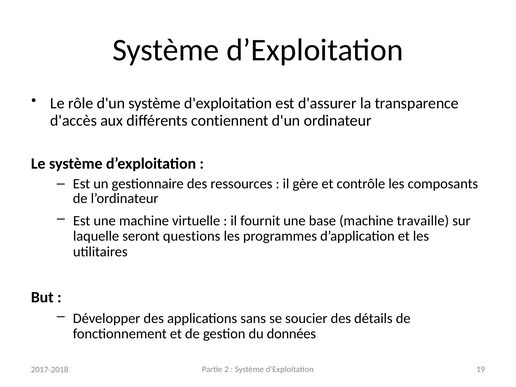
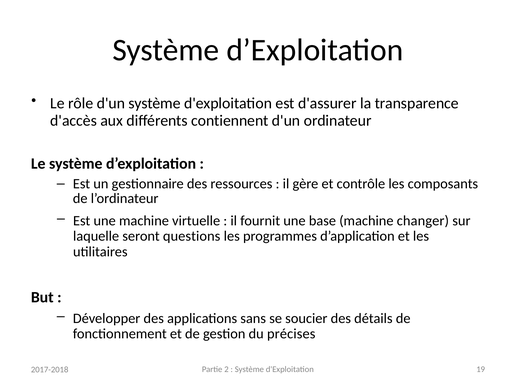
travaille: travaille -> changer (423, 221)
données: données -> précises (291, 334)
